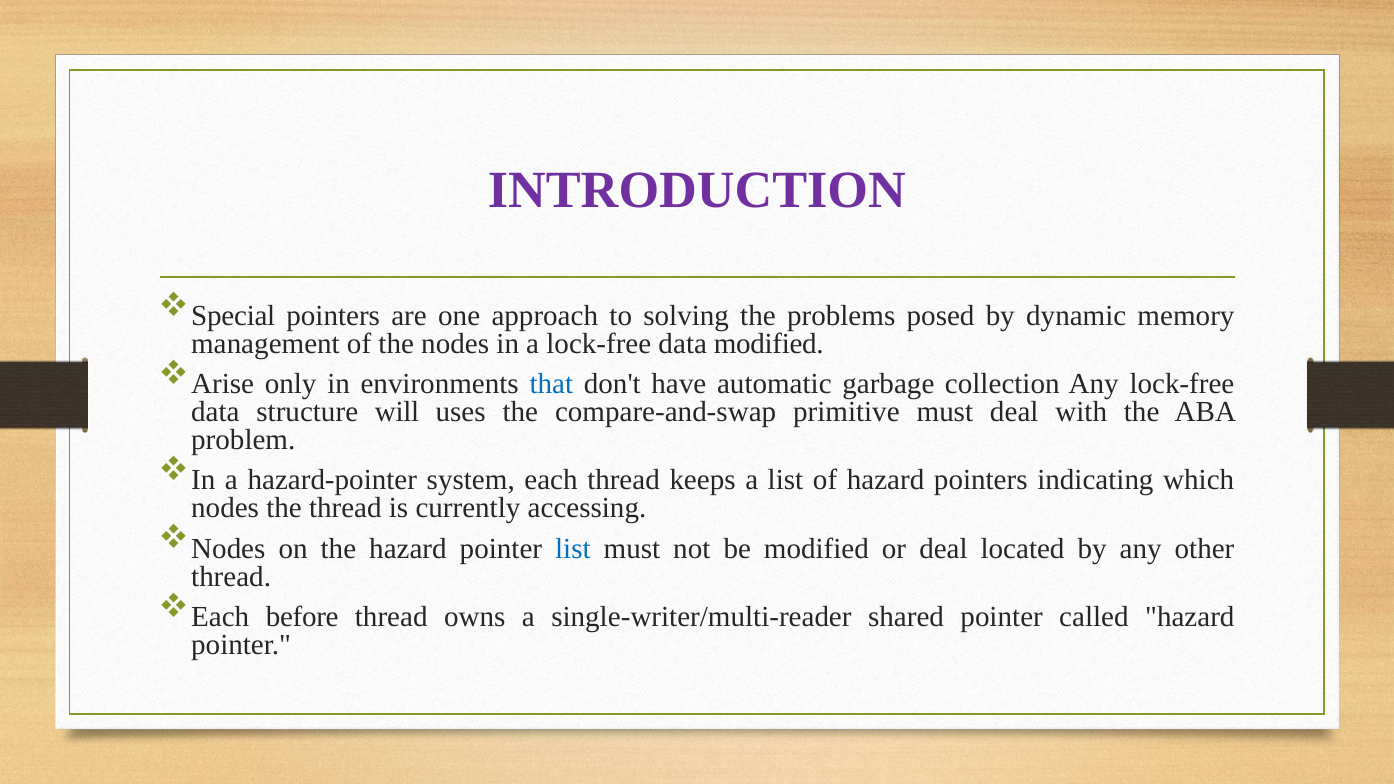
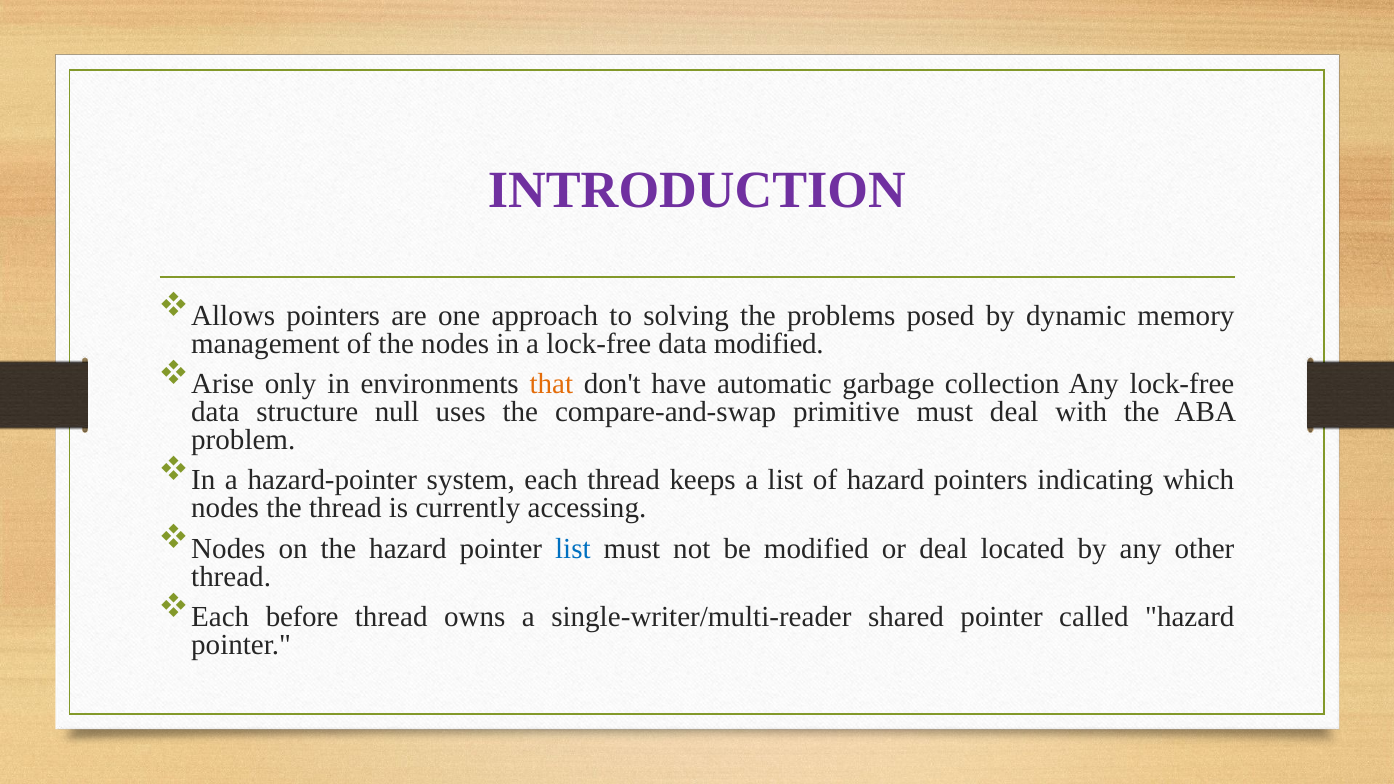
Special: Special -> Allows (233, 316)
that colour: blue -> orange (551, 384)
will: will -> null (397, 412)
